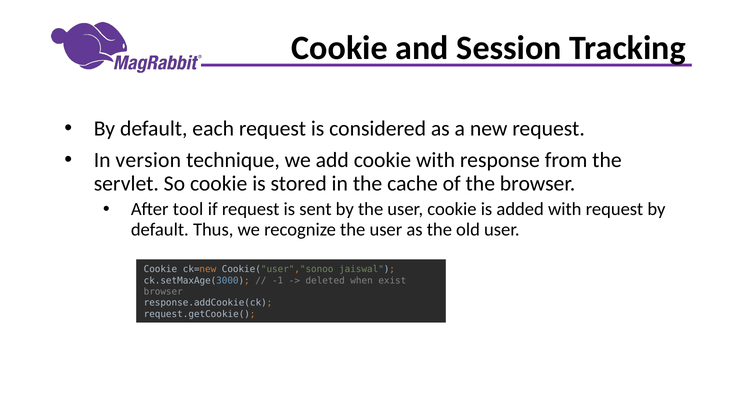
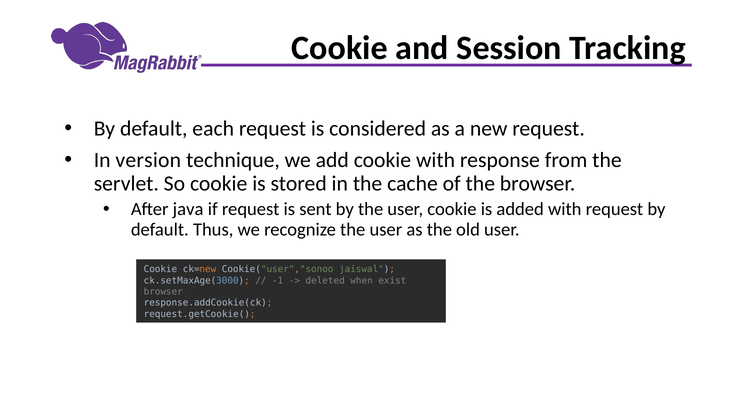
tool: tool -> java (188, 209)
